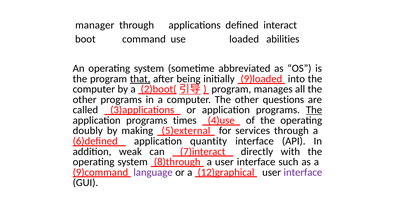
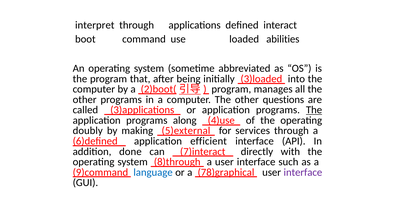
manager: manager -> interpret (95, 25)
that underline: present -> none (140, 79)
9)loaded: 9)loaded -> 3)loaded (261, 79)
times: times -> along (185, 120)
quantity: quantity -> efficient (209, 141)
weak: weak -> done (130, 152)
language colour: purple -> blue (153, 172)
12)graphical: 12)graphical -> 78)graphical (226, 172)
